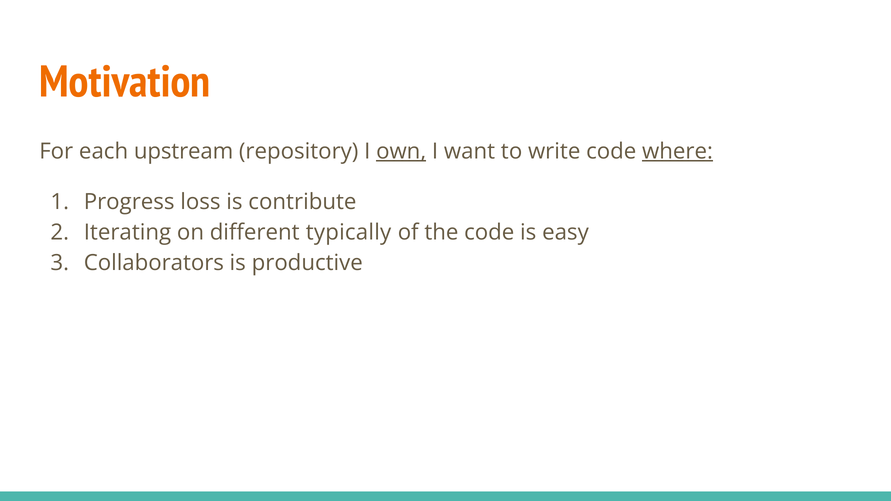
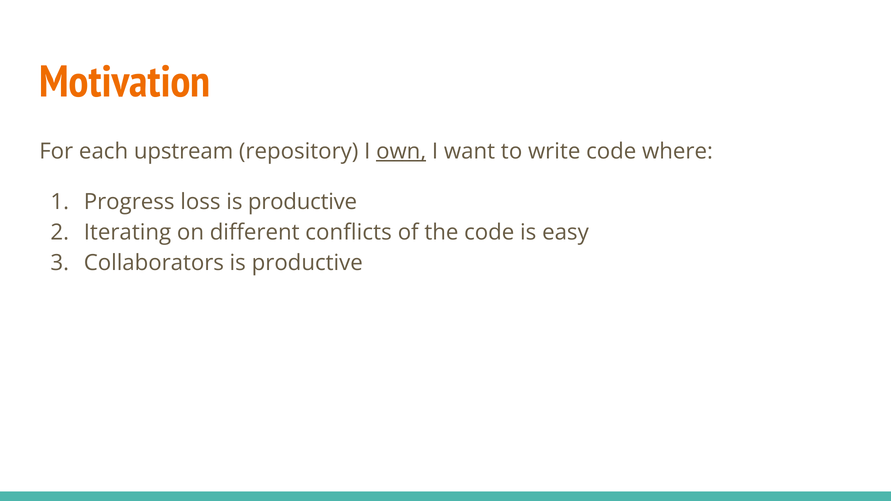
where underline: present -> none (677, 151)
loss is contribute: contribute -> productive (303, 202)
typically: typically -> conflicts (349, 232)
